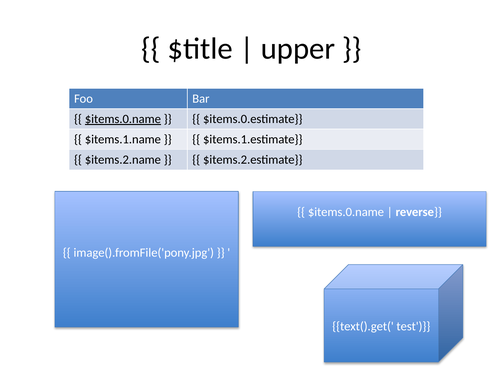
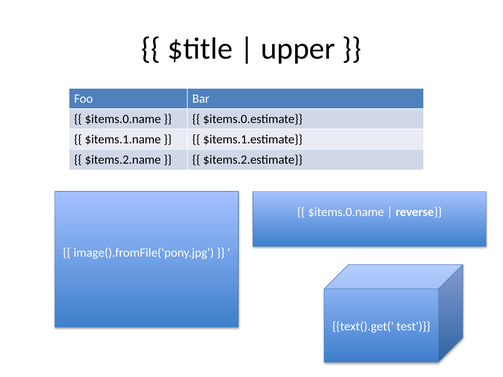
$items.0.name underline: present -> none (123, 119)
